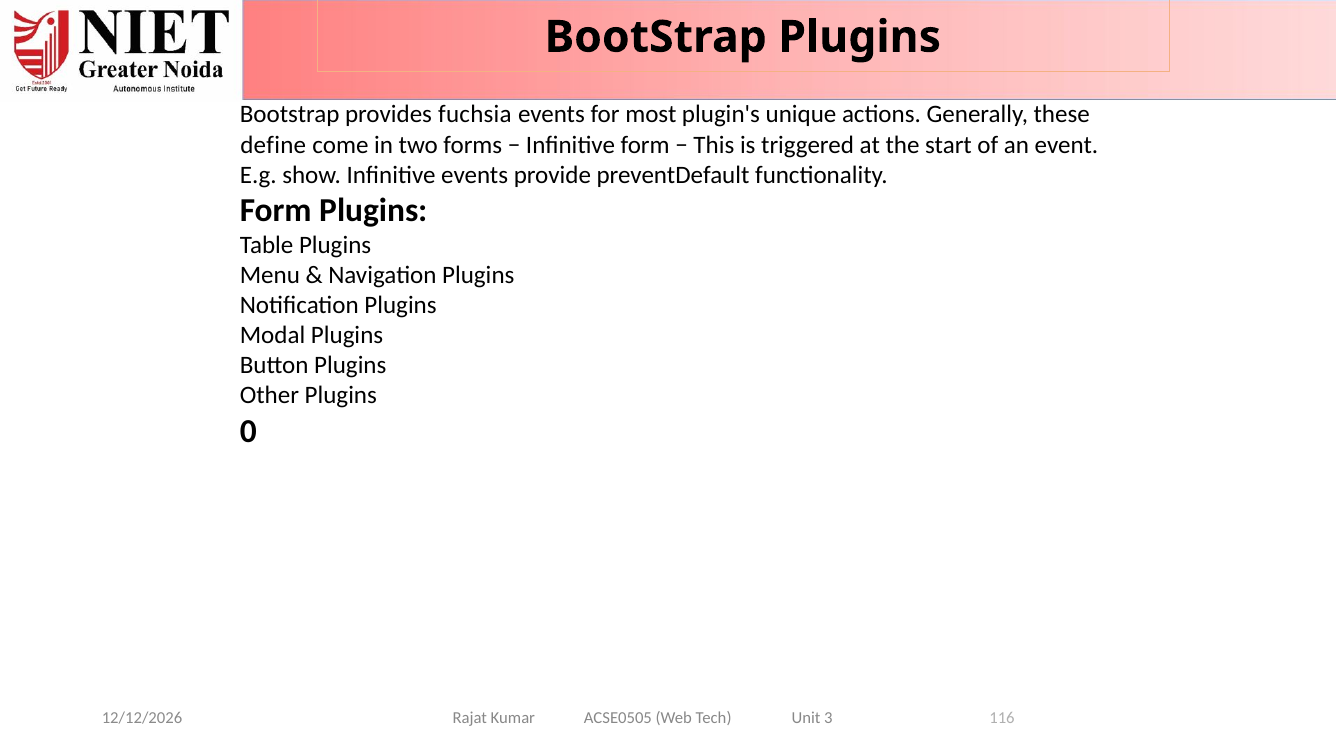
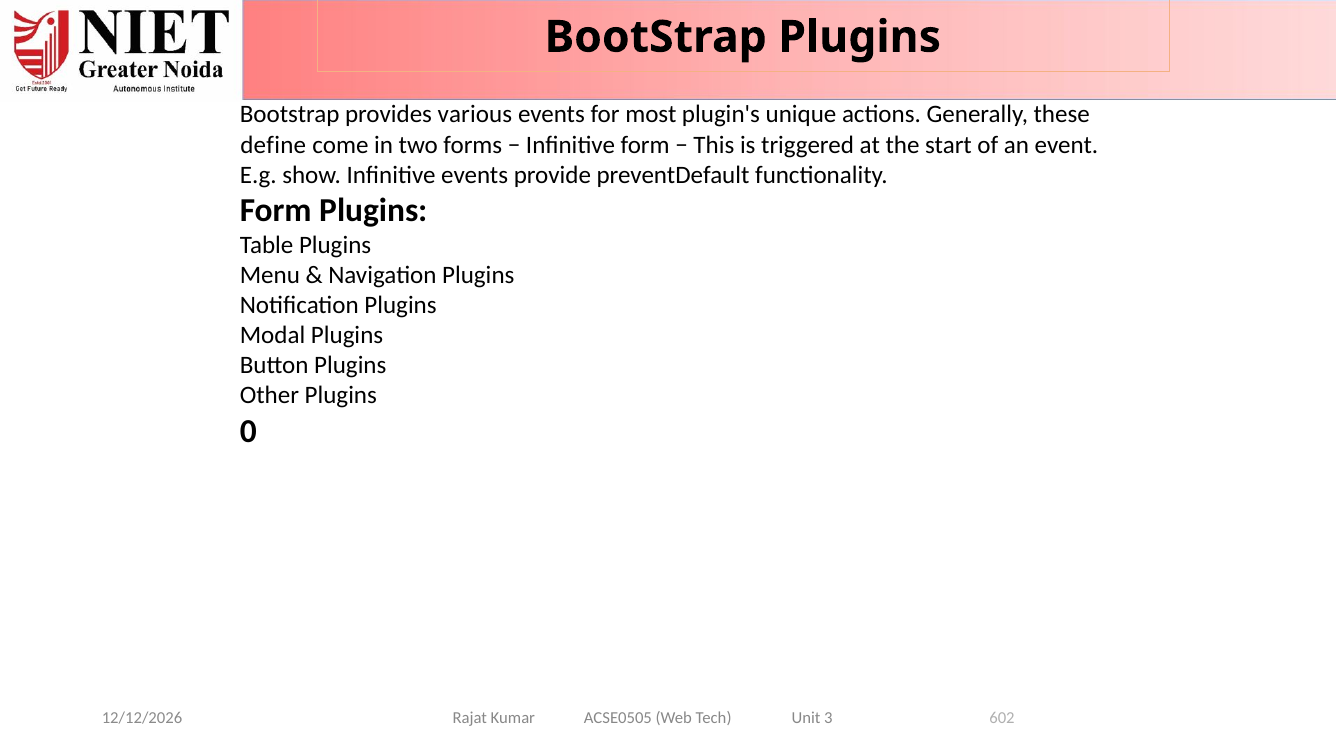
fuchsia: fuchsia -> various (475, 115)
116: 116 -> 602 (1002, 718)
